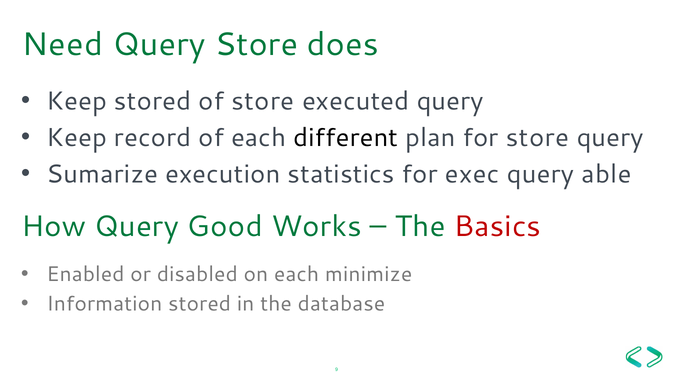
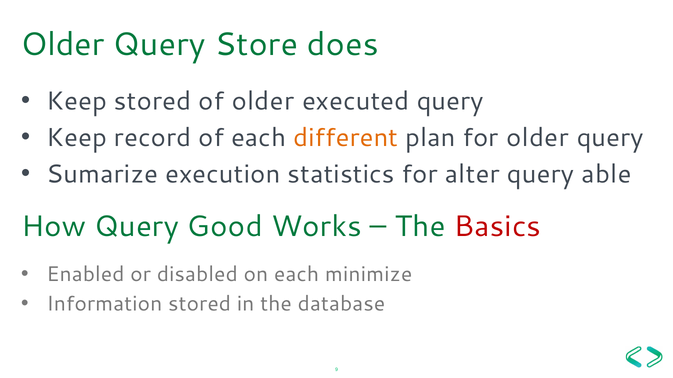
Need: Need -> Older (63, 44)
of store: store -> older (263, 101)
different colour: black -> orange (346, 138)
for store: store -> older (537, 138)
exec: exec -> alter (472, 174)
